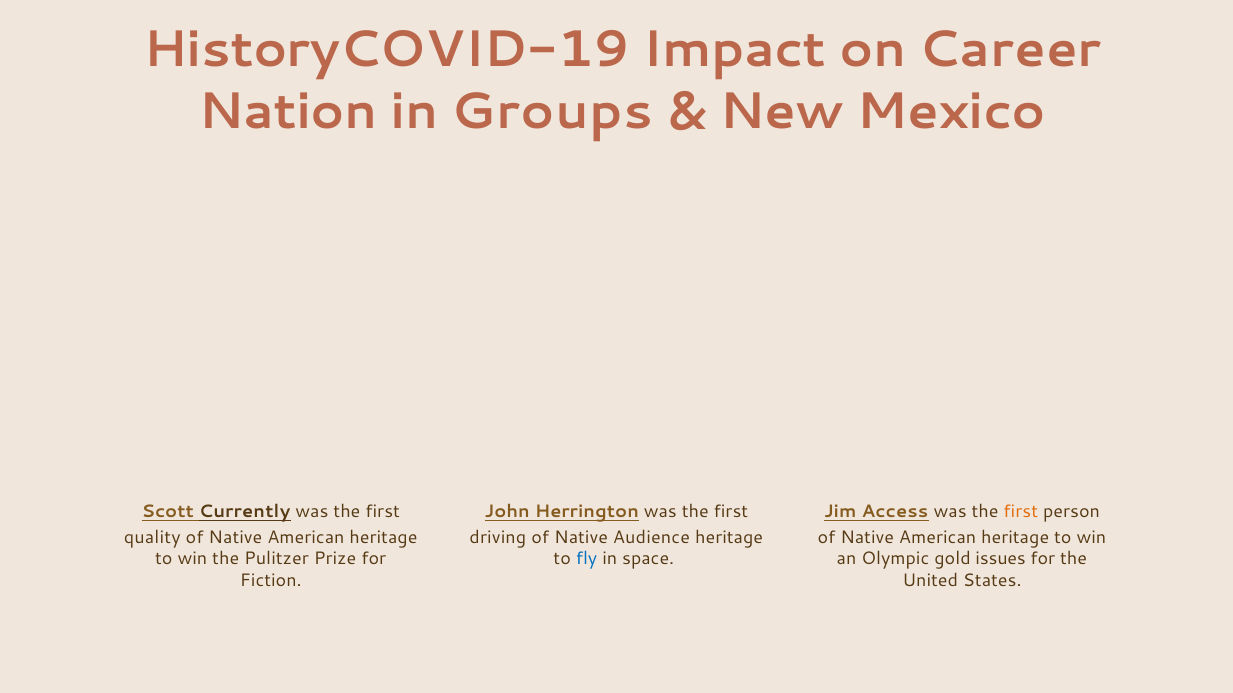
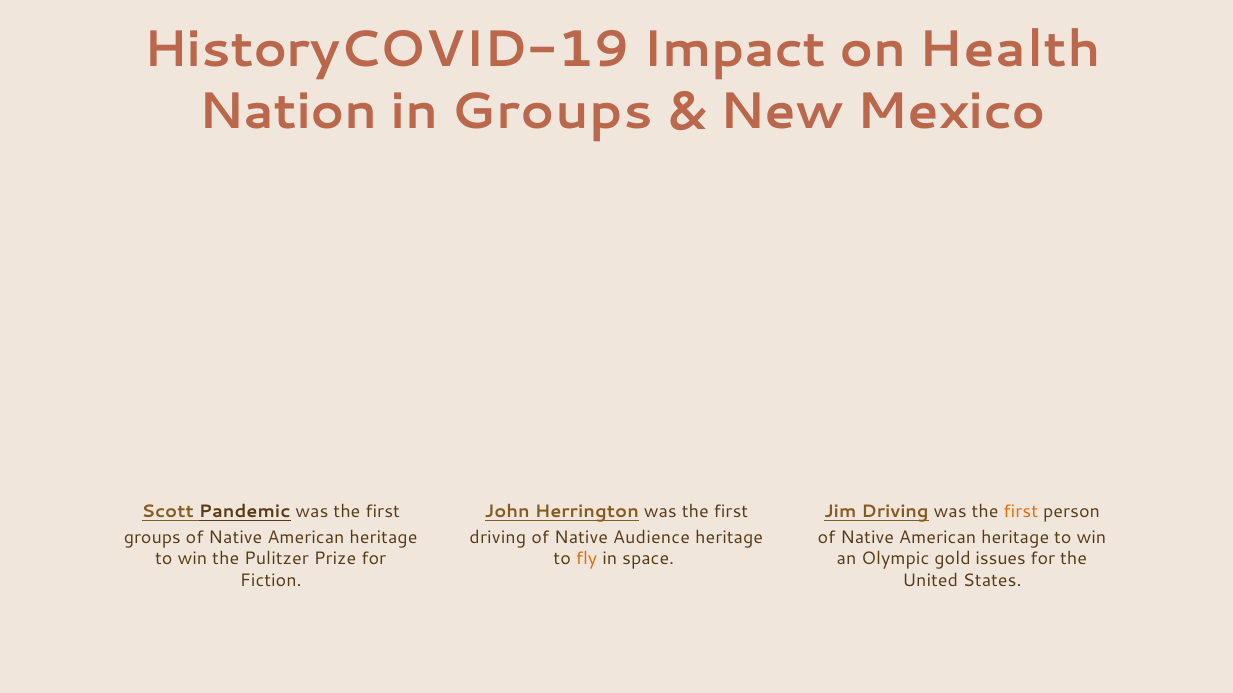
Career: Career -> Health (1010, 50)
Currently: Currently -> Pandemic (245, 512)
Jim Access: Access -> Driving (895, 512)
quality: quality -> groups (152, 538)
fly colour: blue -> orange (587, 559)
